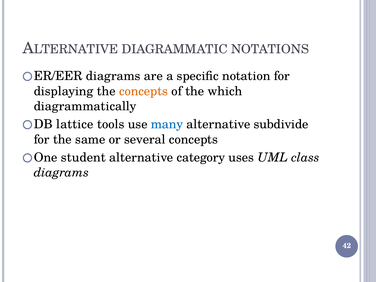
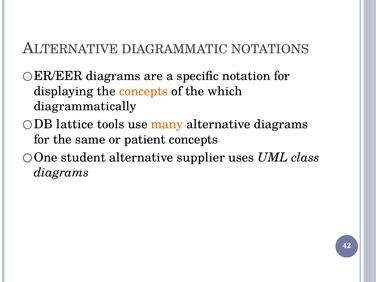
many colour: blue -> orange (167, 124)
alternative subdivide: subdivide -> diagrams (281, 124)
several: several -> patient (145, 139)
category: category -> supplier (201, 158)
